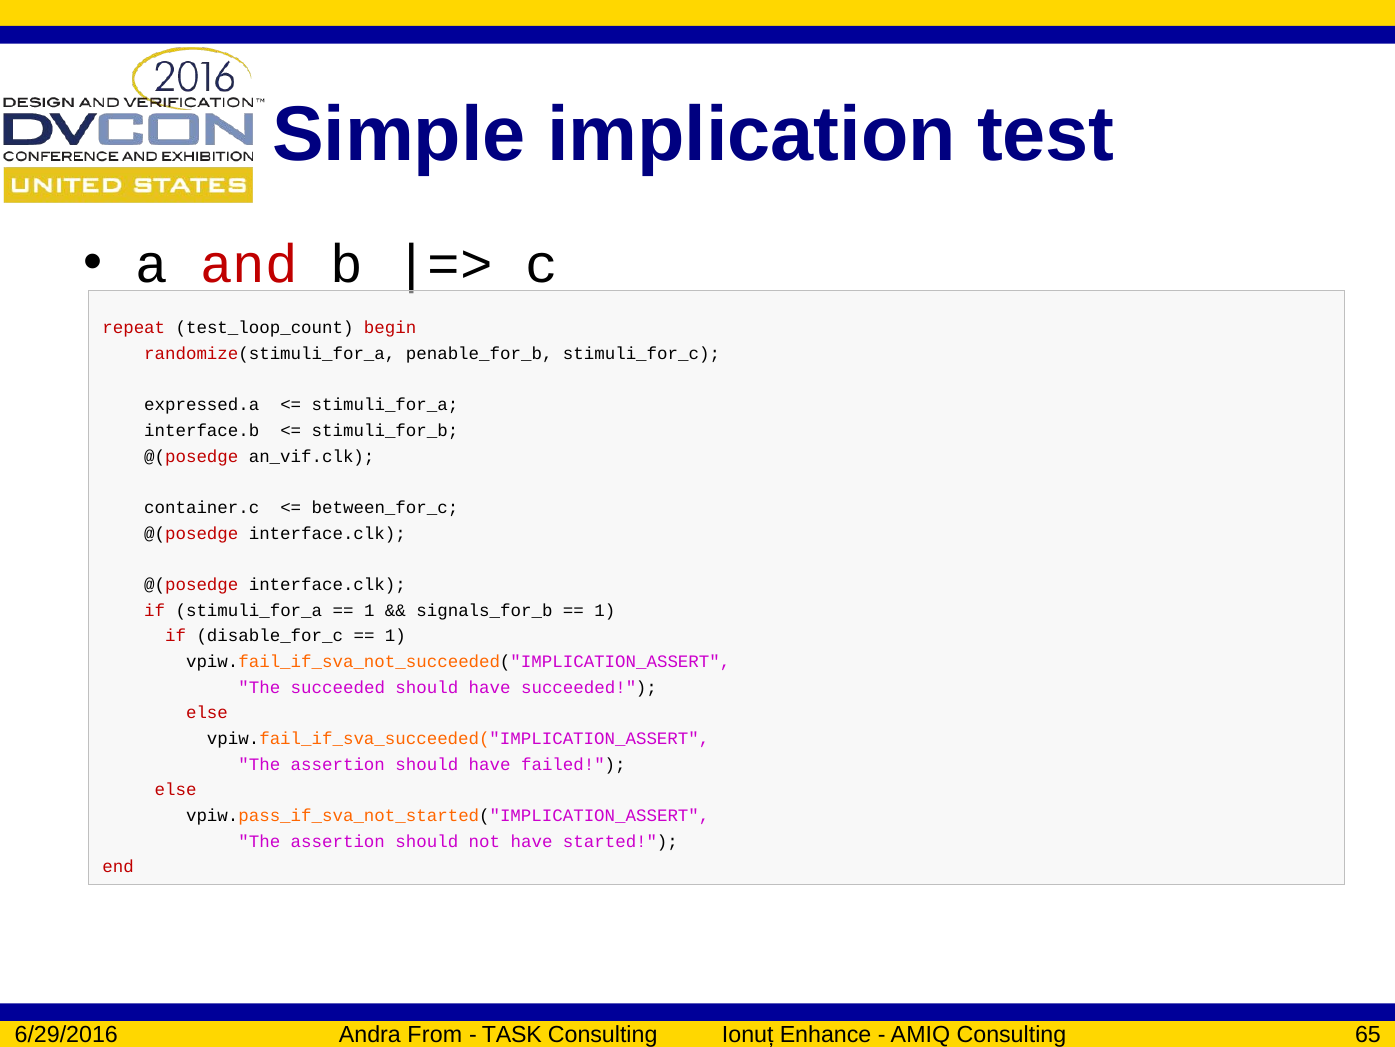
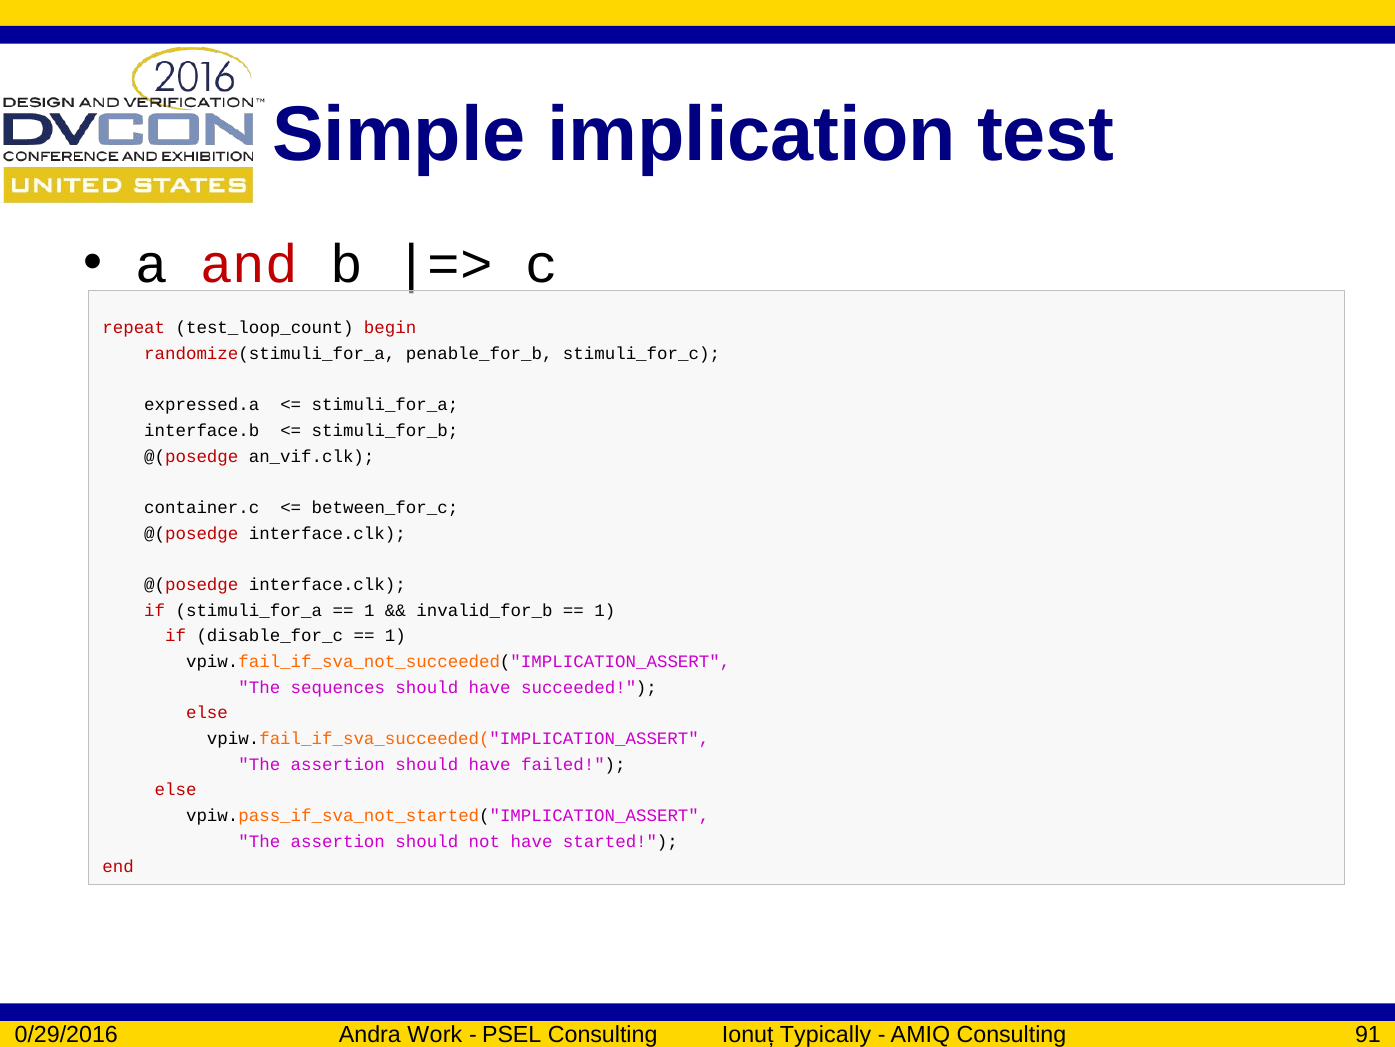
signals_for_b: signals_for_b -> invalid_for_b (484, 610)
The succeeded: succeeded -> sequences (338, 687)
6/29/2016: 6/29/2016 -> 0/29/2016 (66, 1034)
From: From -> Work (435, 1034)
TASK: TASK -> PSEL (512, 1034)
Enhance: Enhance -> Typically (825, 1034)
65: 65 -> 91 (1368, 1034)
